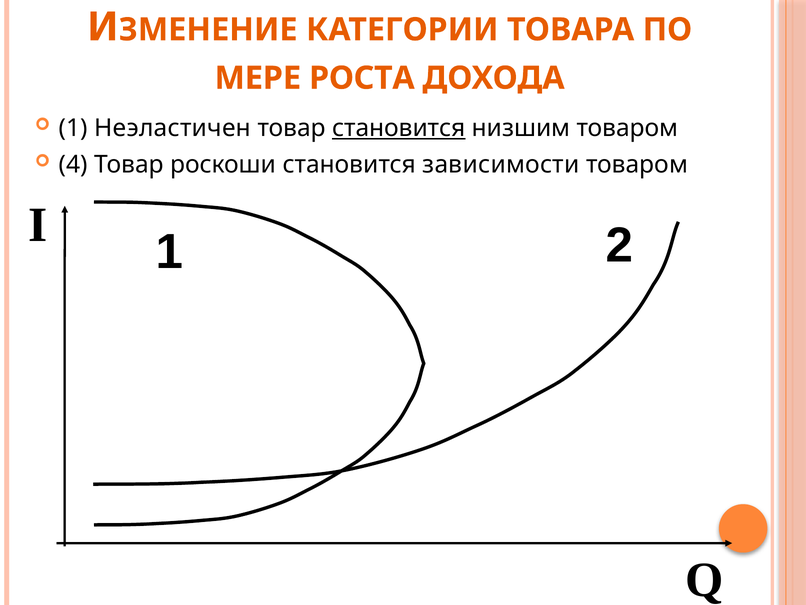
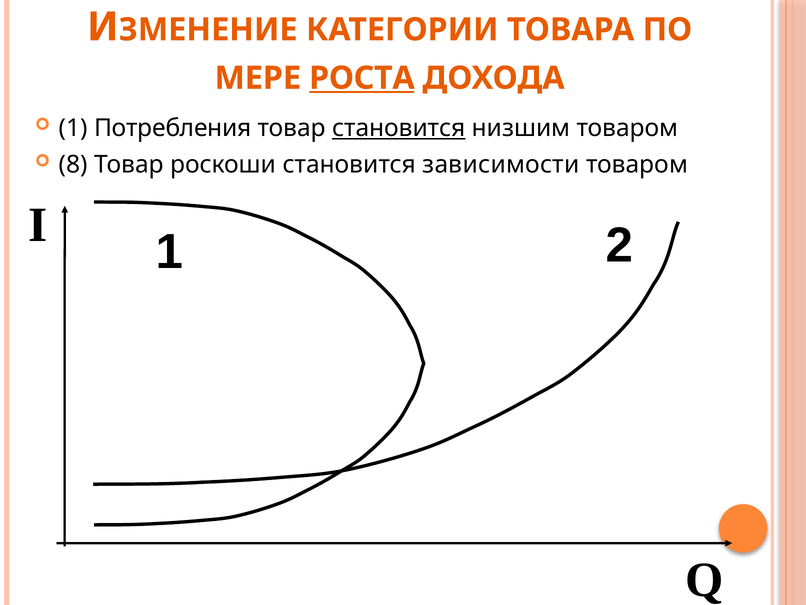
РОСТА underline: none -> present (362, 78)
Неэластичен: Неэластичен -> Потребления (173, 128)
4: 4 -> 8 (73, 164)
